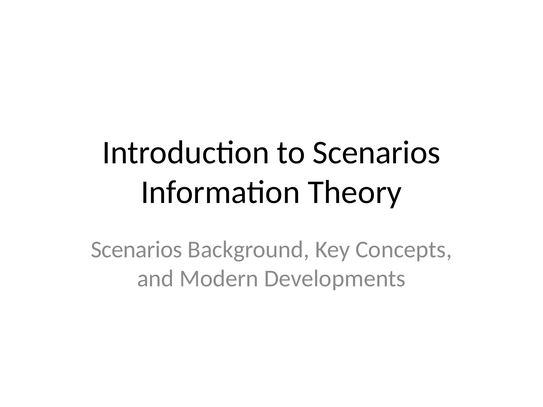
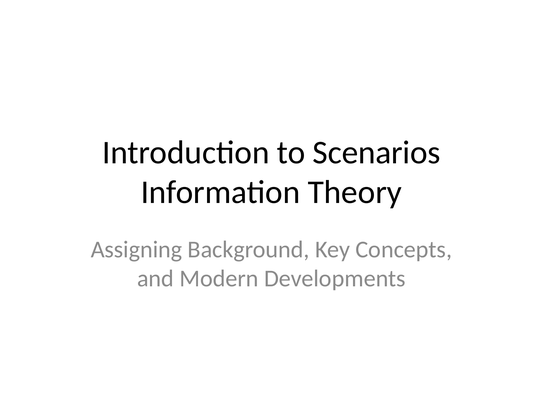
Scenarios: Scenarios -> Assigning (136, 250)
